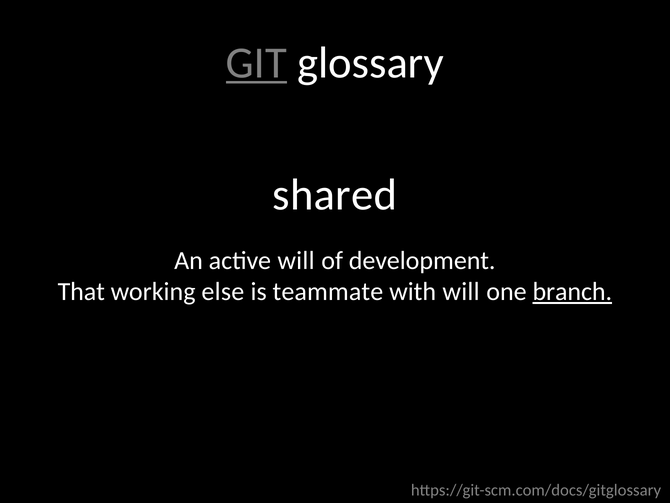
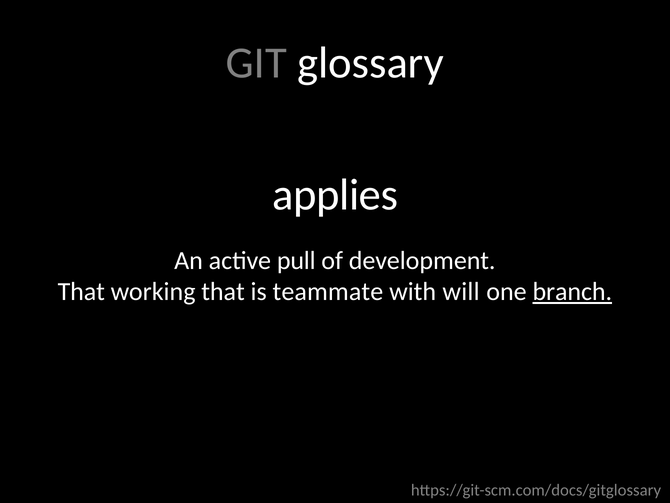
GIT underline: present -> none (256, 63)
shared: shared -> applies (335, 195)
active will: will -> pull (296, 260)
working else: else -> that (223, 291)
